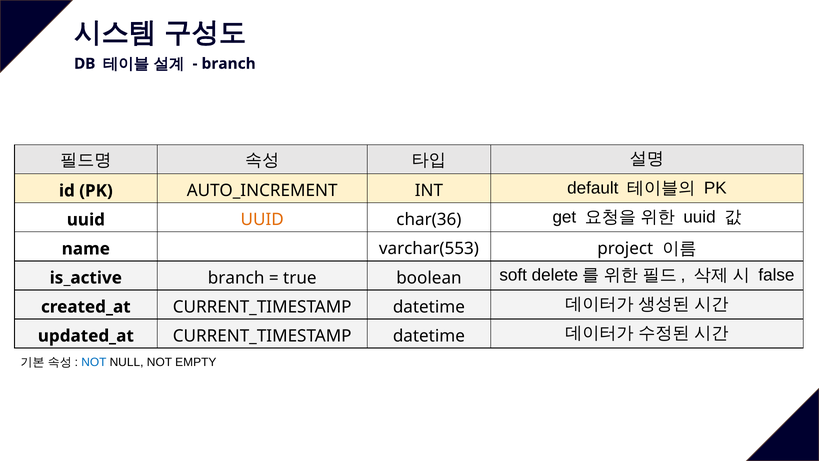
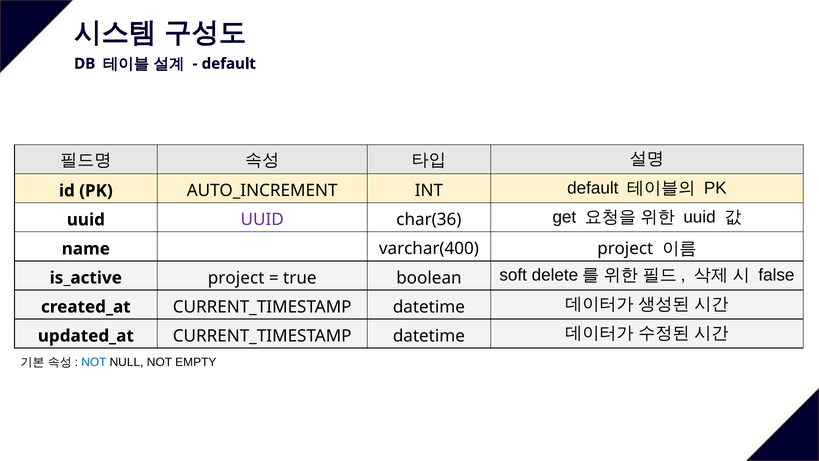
branch: branch -> default (229, 64)
UUID colour: orange -> purple (262, 220)
varchar(553: varchar(553 -> varchar(400 (429, 249)
branch: branch -> project (236, 278)
